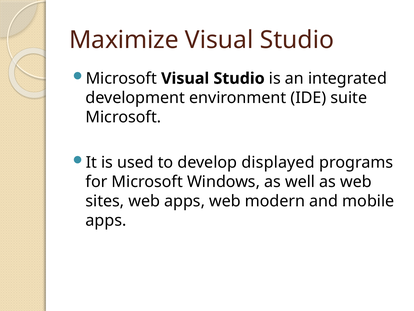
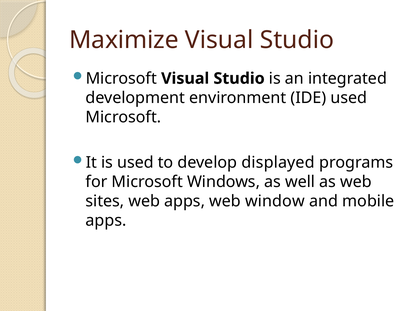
IDE suite: suite -> used (349, 98)
modern: modern -> window (275, 201)
